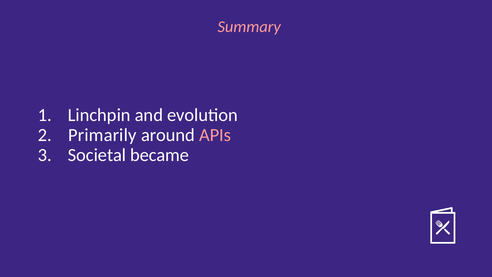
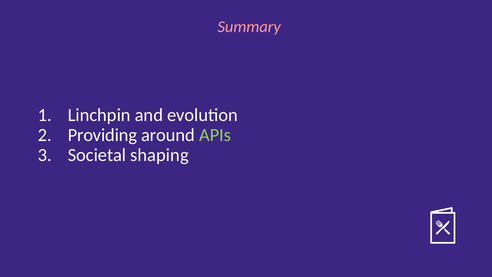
Primarily: Primarily -> Providing (102, 135)
APIs colour: pink -> light green (215, 135)
became: became -> shaping (159, 155)
